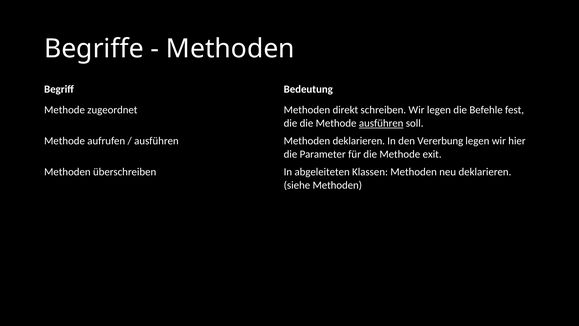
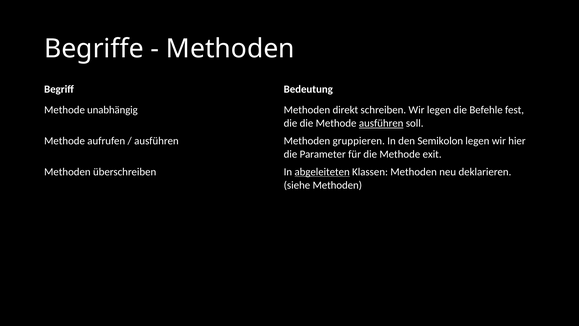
zugeordnet: zugeordnet -> unabhängig (112, 110)
Methoden deklarieren: deklarieren -> gruppieren (359, 141)
Vererbung: Vererbung -> Semikolon (440, 141)
abgeleiteten underline: none -> present (322, 172)
